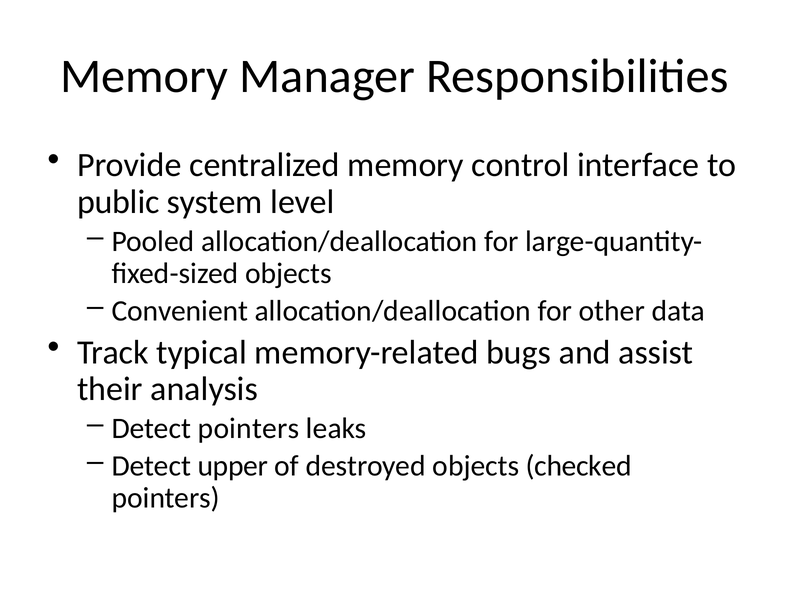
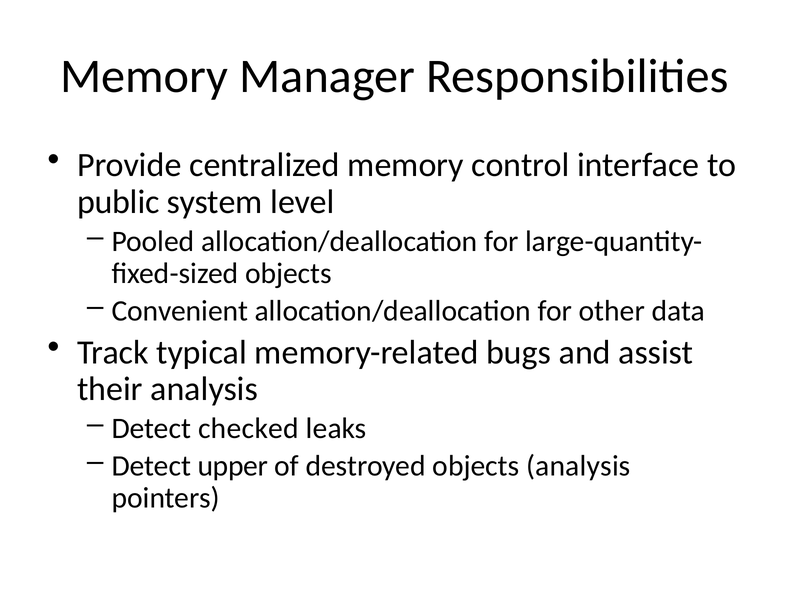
Detect pointers: pointers -> checked (248, 428)
objects checked: checked -> analysis (578, 466)
